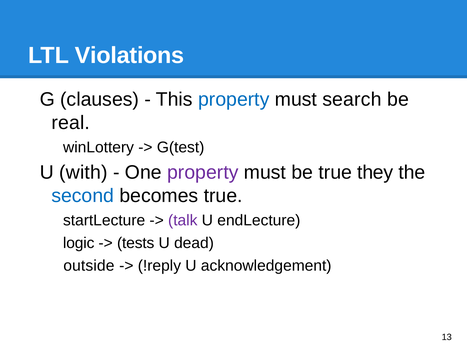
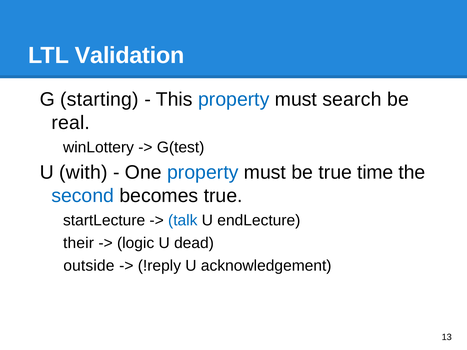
Violations: Violations -> Validation (130, 55)
clauses: clauses -> starting (99, 99)
property colour: purple -> blue (203, 173)
they: they -> time (375, 173)
talk colour: purple -> blue (183, 221)
logic: logic -> their (79, 243)
tests: tests -> logic (136, 243)
